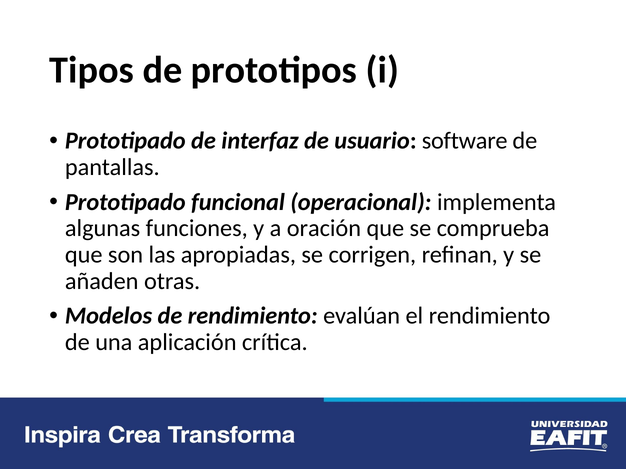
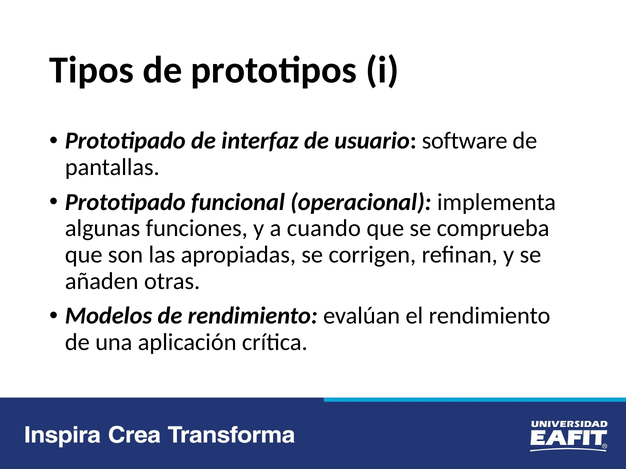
oración: oración -> cuando (324, 229)
